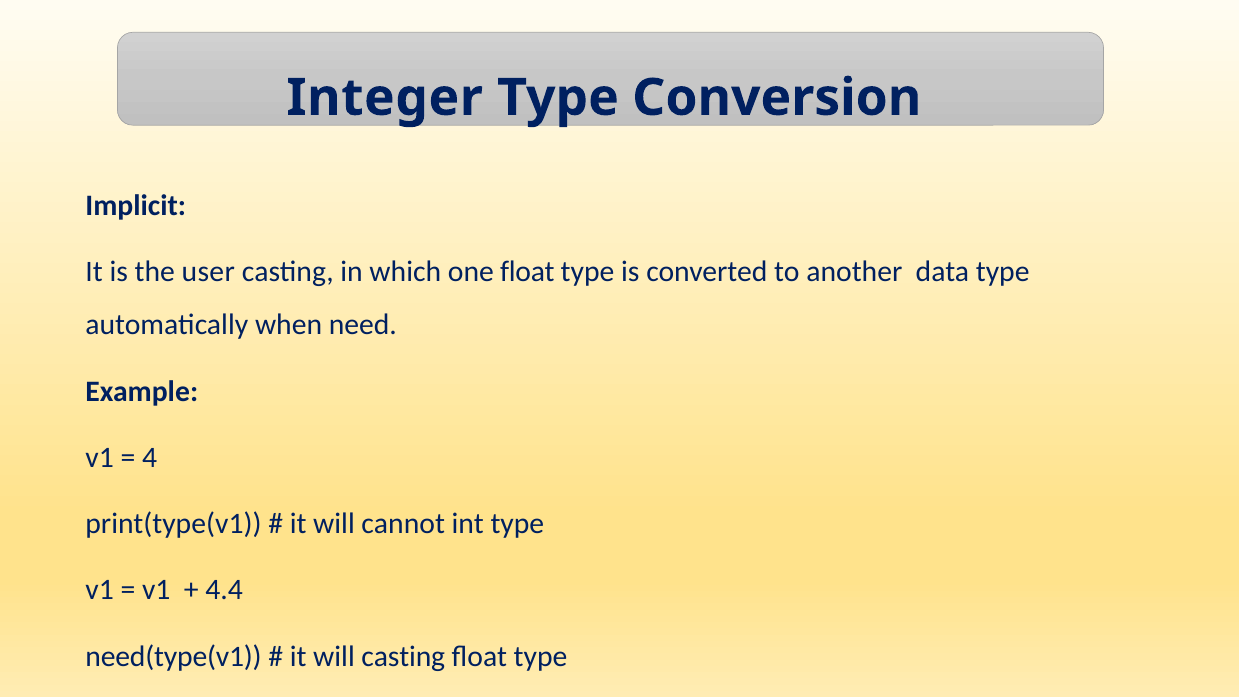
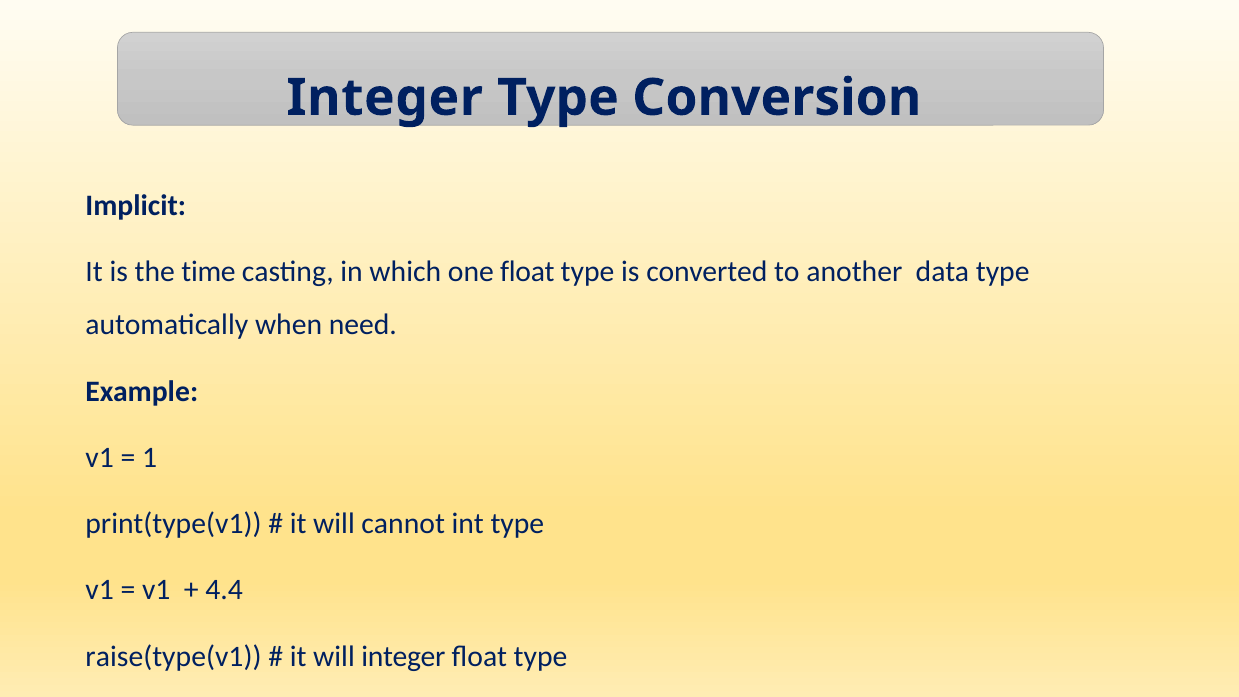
user: user -> time (209, 272)
4: 4 -> 1 (150, 457)
need(type(v1: need(type(v1 -> raise(type(v1 (173, 656)
will casting: casting -> integer (403, 656)
